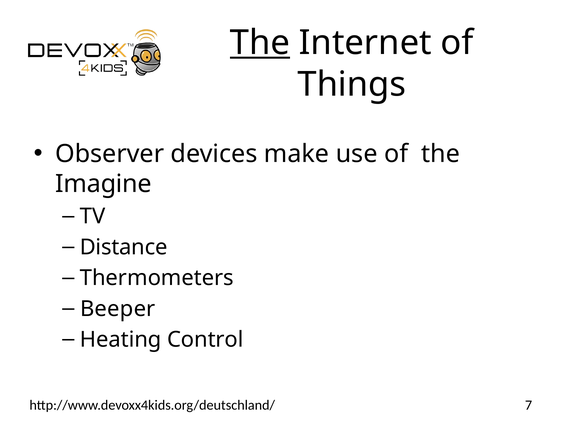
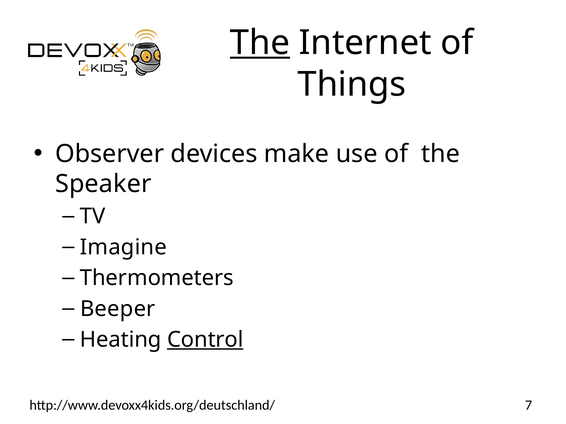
Imagine: Imagine -> Speaker (103, 184)
Distance: Distance -> Imagine (123, 247)
Control underline: none -> present (205, 340)
